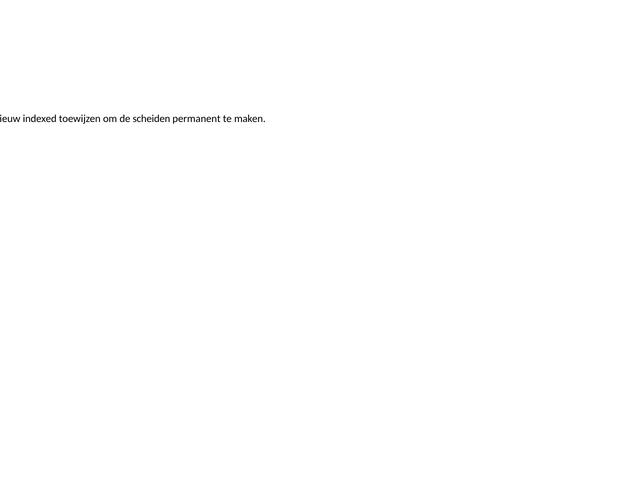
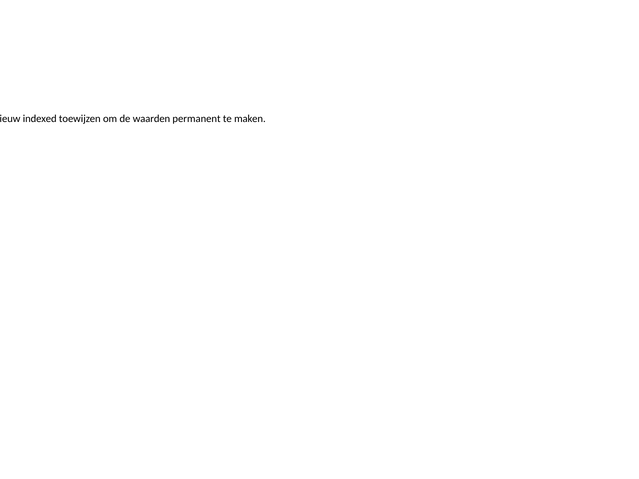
scheiden: scheiden -> waarden (151, 119)
